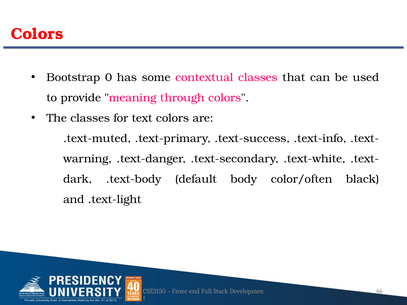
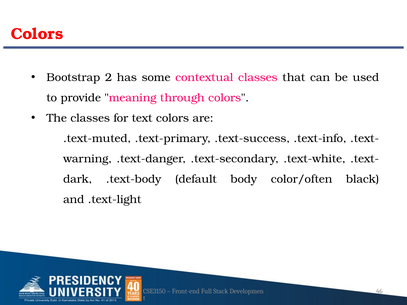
0: 0 -> 2 (109, 77)
